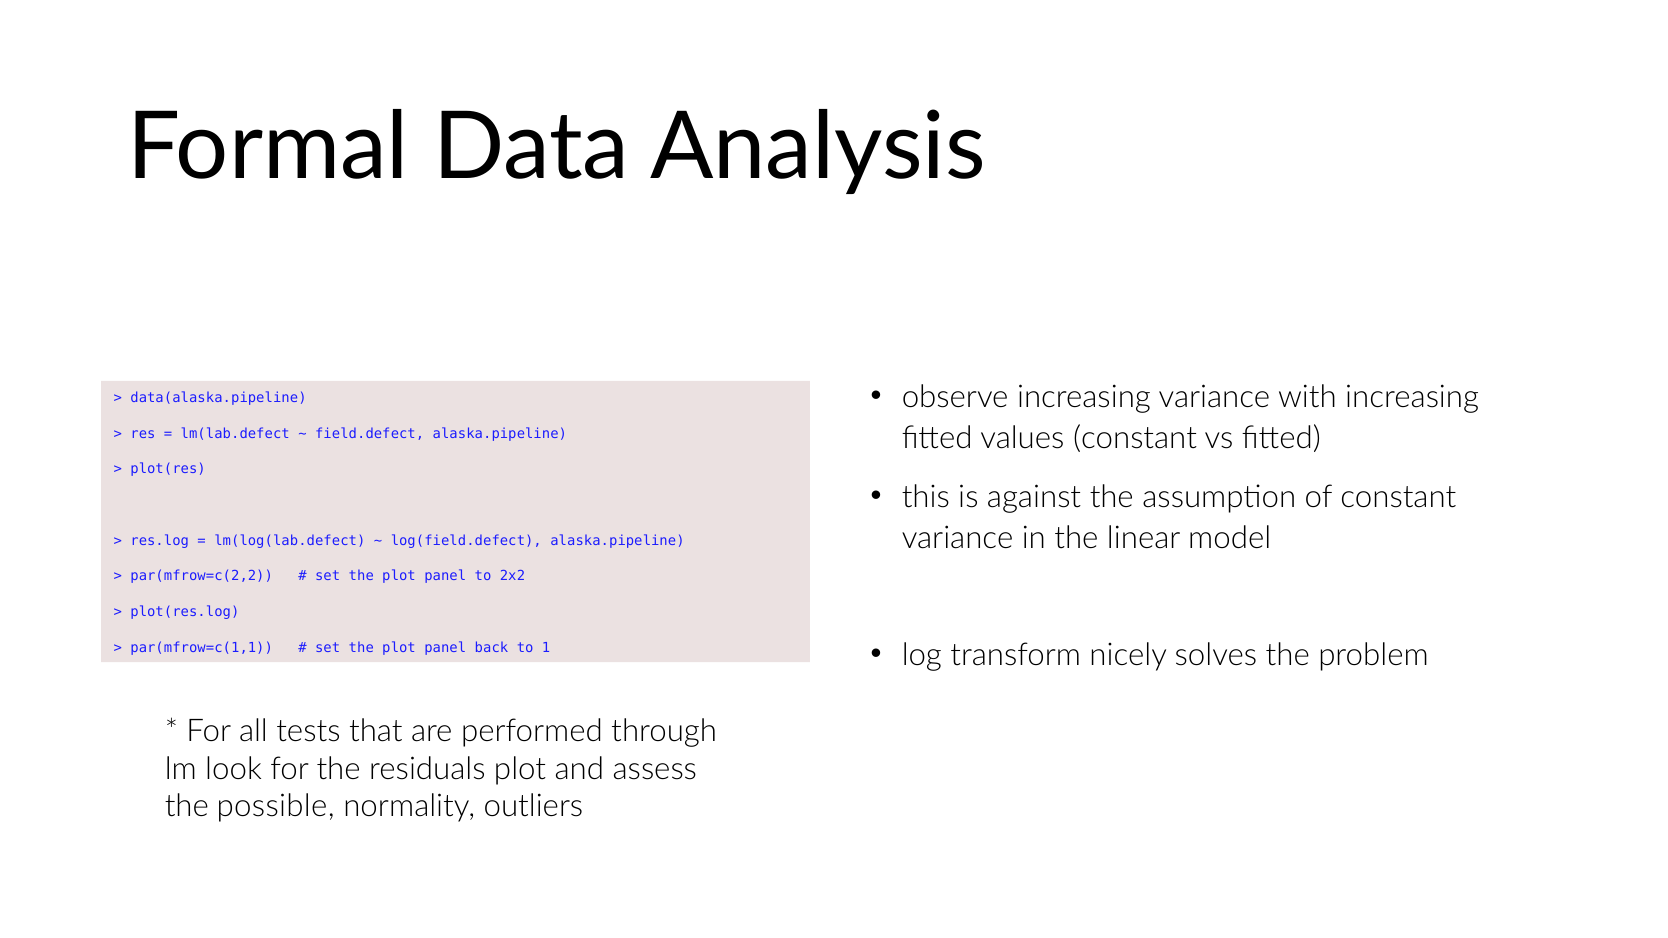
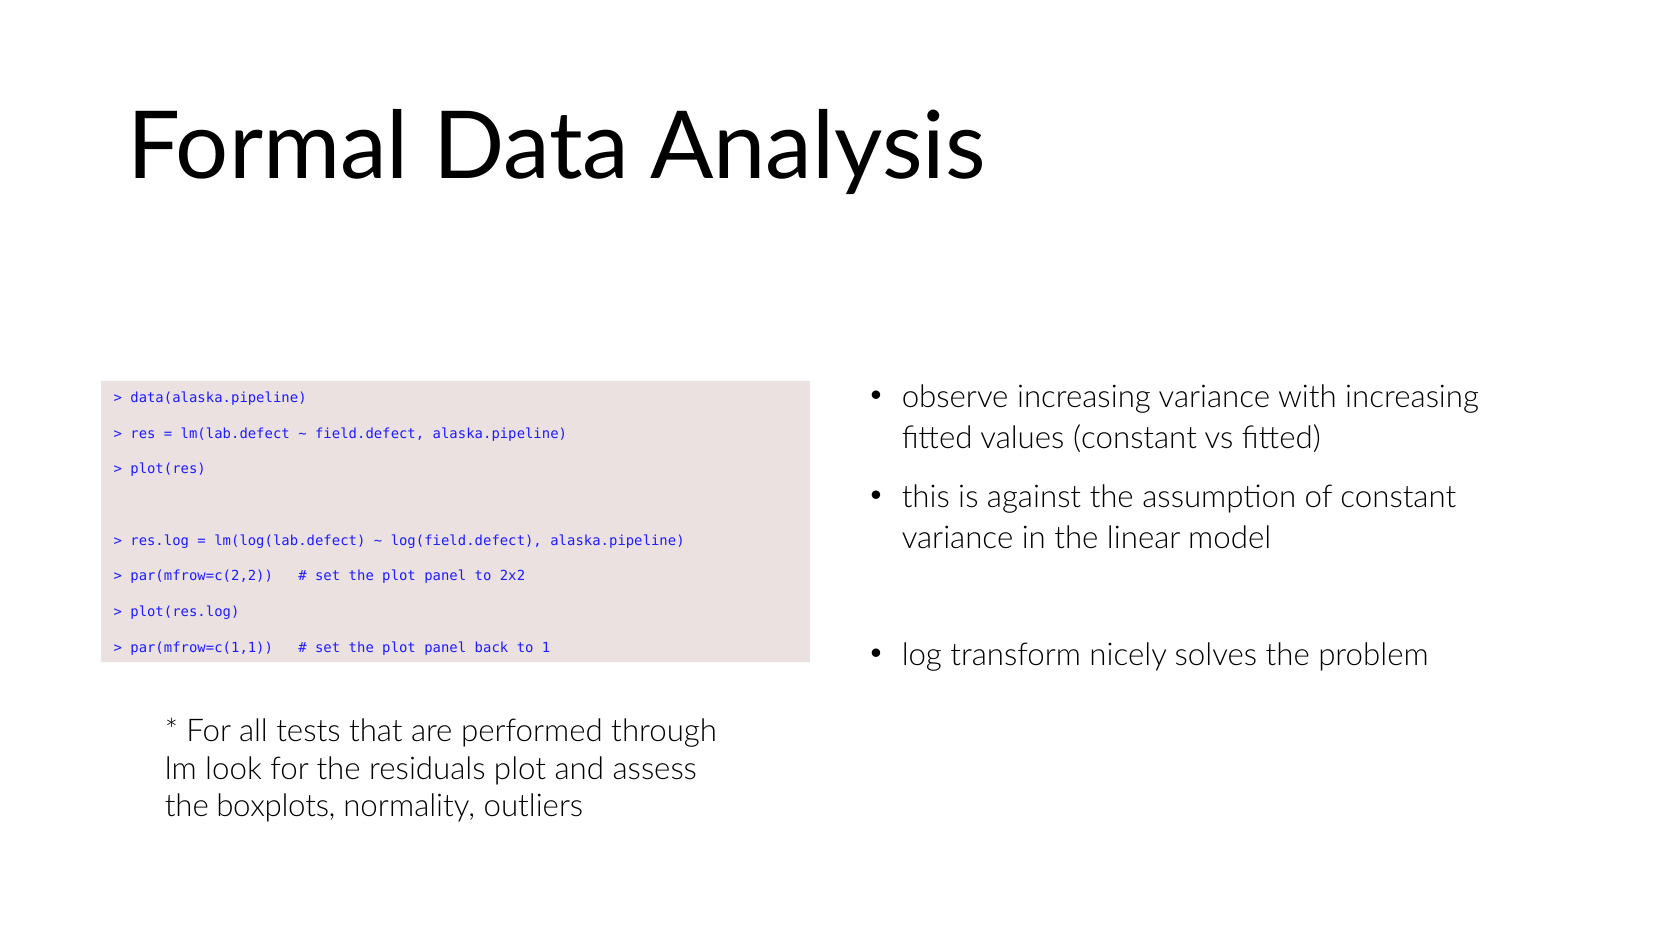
possible: possible -> boxplots (276, 807)
